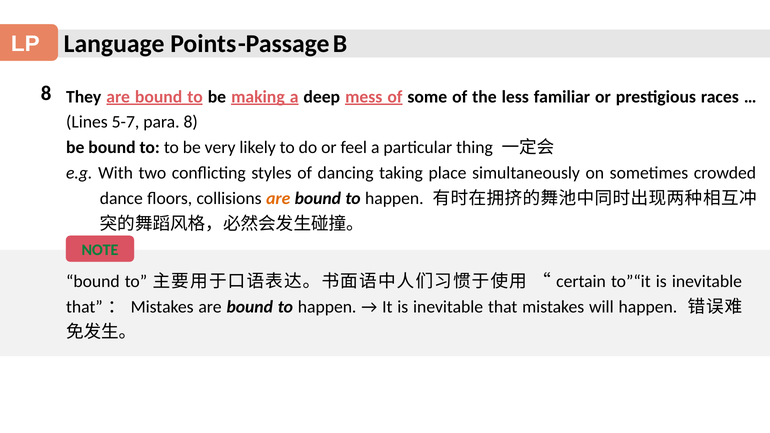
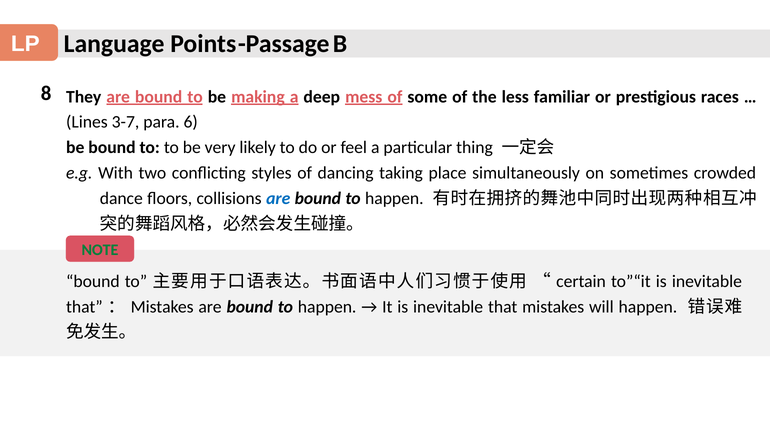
5-7: 5-7 -> 3-7 (126, 122)
para 8: 8 -> 6 (191, 122)
are colour: orange -> blue (278, 198)
